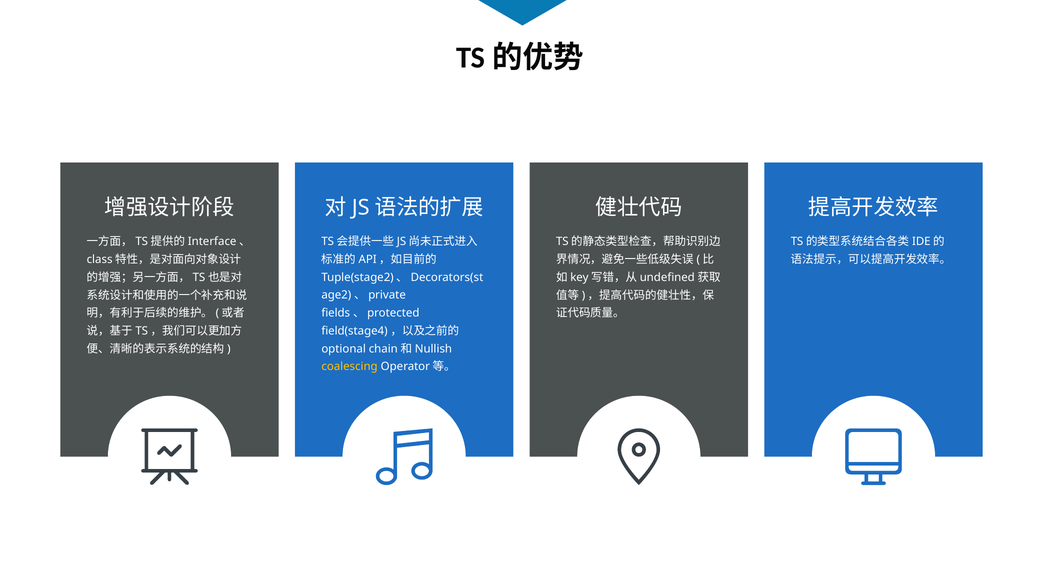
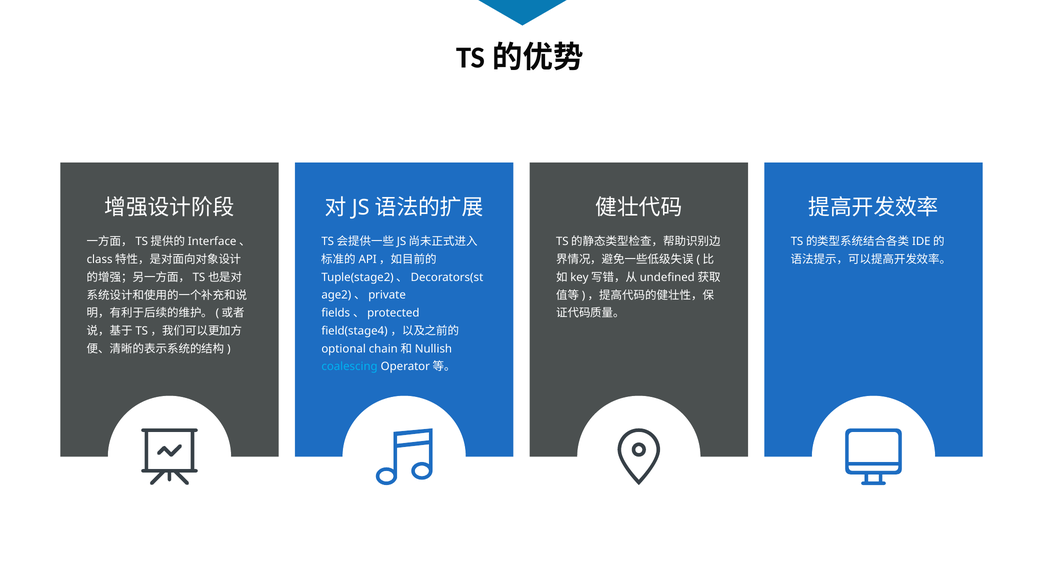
coalescing colour: yellow -> light blue (350, 366)
